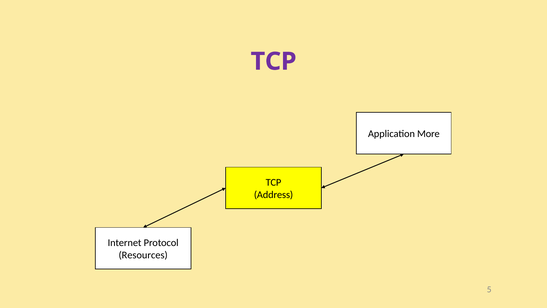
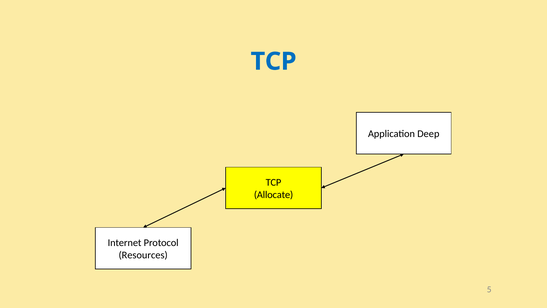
TCP colour: purple -> blue (274, 61)
More: More -> Deep (428, 134)
Address: Address -> Allocate (274, 195)
